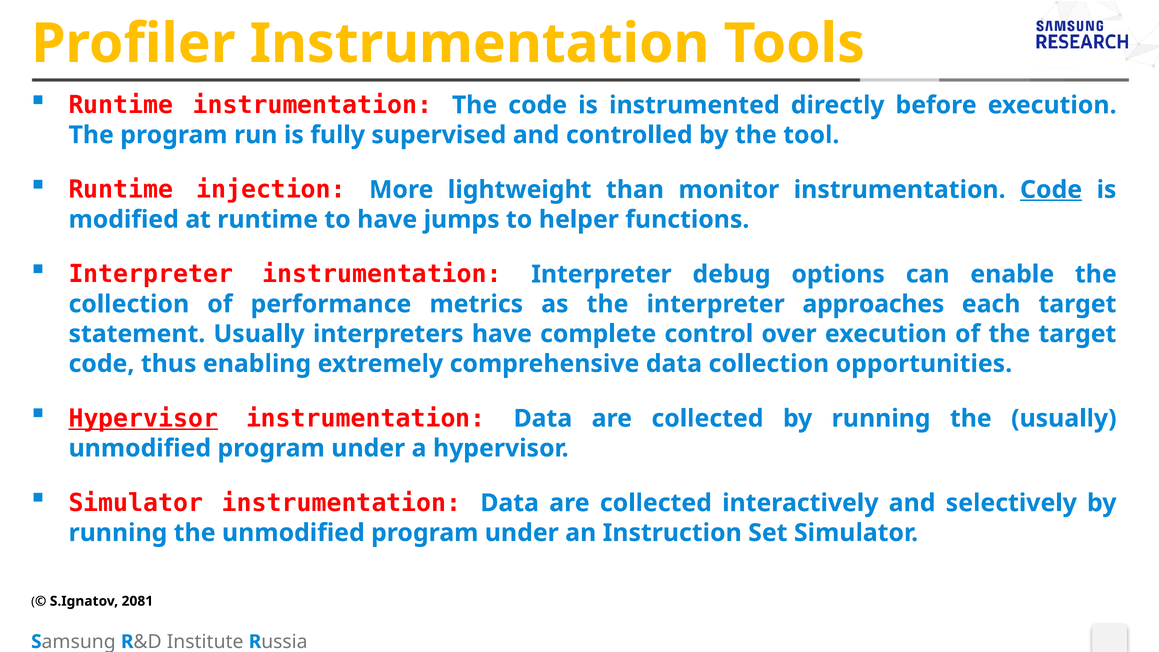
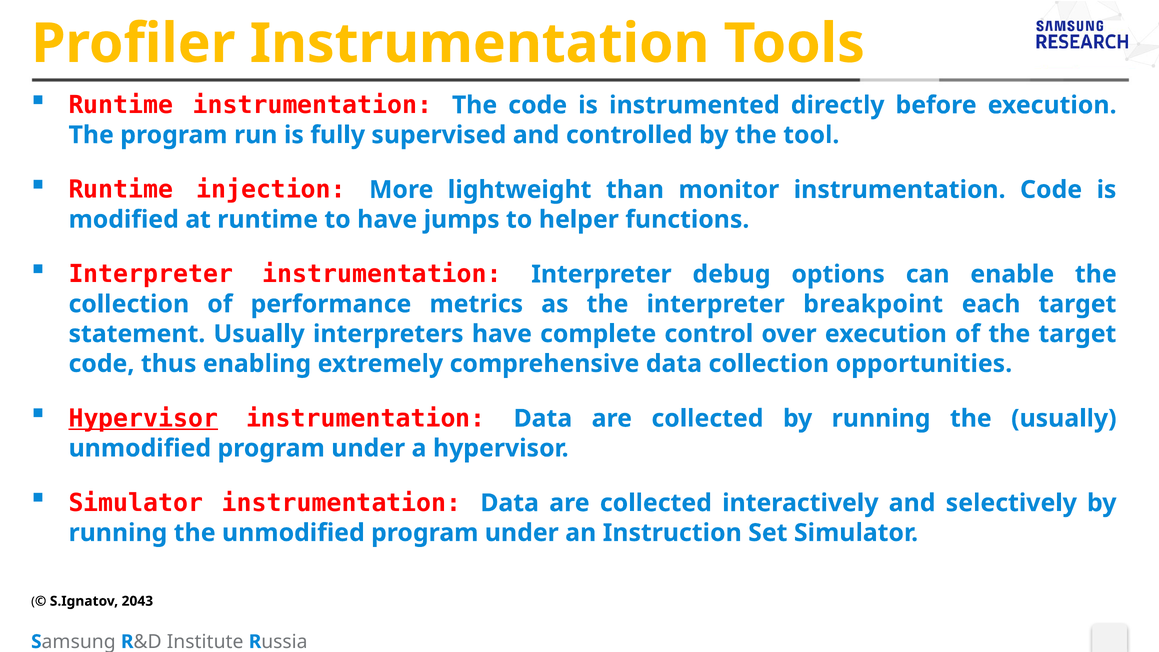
Code underline: present -> none (1051, 190)
approaches: approaches -> breakpoint (873, 304)
2081: 2081 -> 2043 (137, 601)
